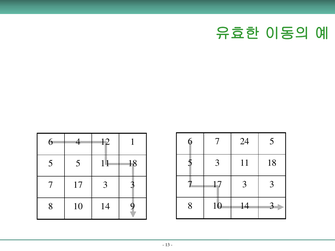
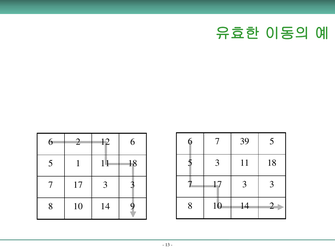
24: 24 -> 39 (245, 141)
6 4: 4 -> 2 (78, 142)
12 1: 1 -> 6 (133, 142)
5: 5 -> 1 (78, 163)
14 3: 3 -> 2 (272, 206)
